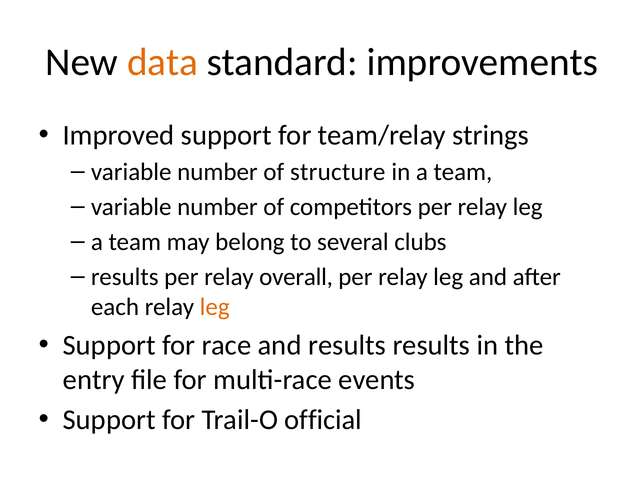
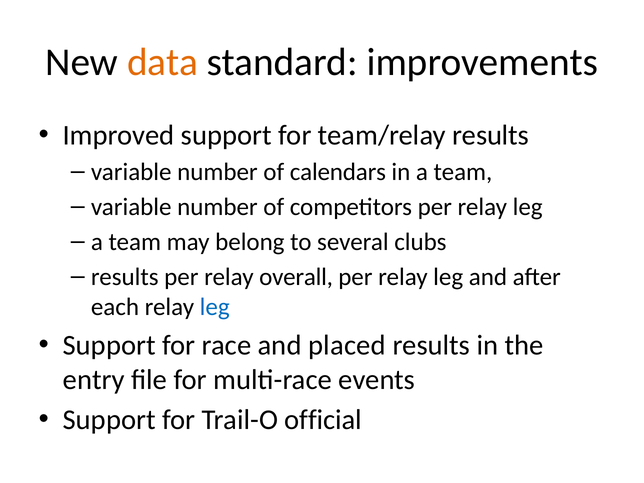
team/relay strings: strings -> results (491, 135)
structure: structure -> calendars (338, 172)
leg colour: orange -> blue (215, 307)
and results: results -> placed (347, 345)
